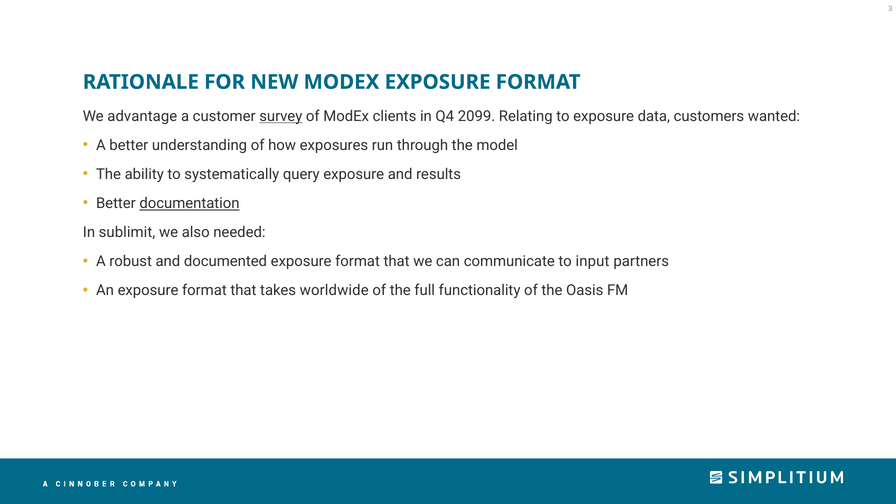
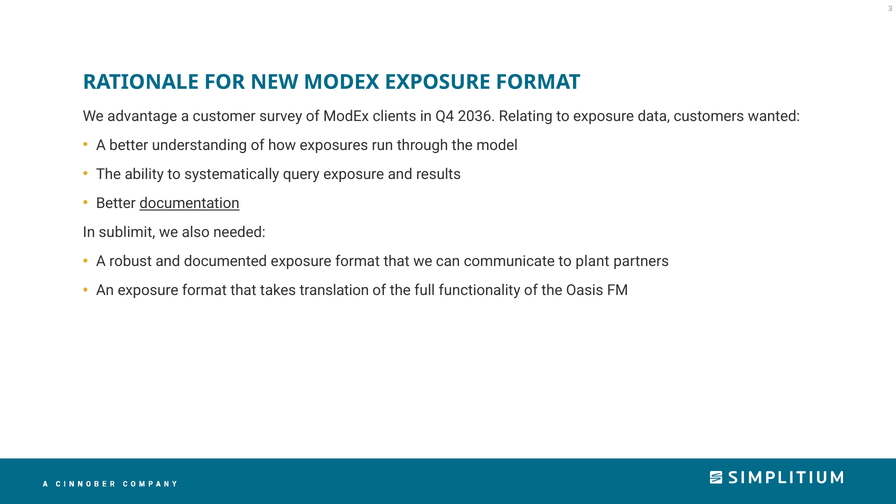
survey underline: present -> none (281, 116)
2099: 2099 -> 2036 (477, 116)
input: input -> plant (593, 261)
worldwide: worldwide -> translation (334, 290)
